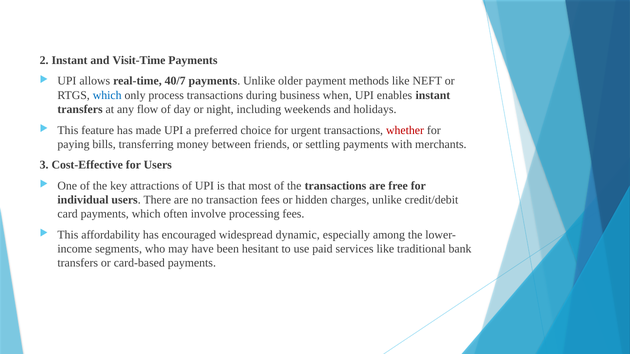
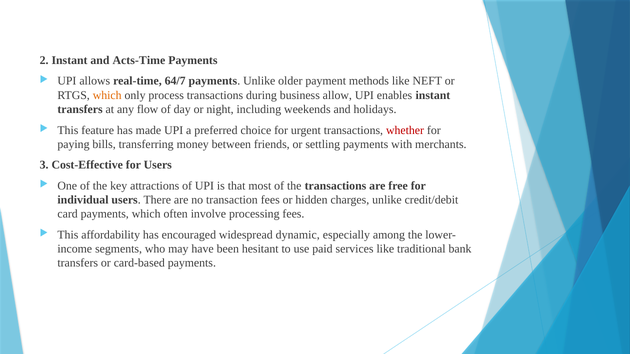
Visit-Time: Visit-Time -> Acts-Time (139, 60)
40/7: 40/7 -> 64/7 (175, 81)
which colour: blue -> orange (107, 95)
when: when -> allow (337, 95)
